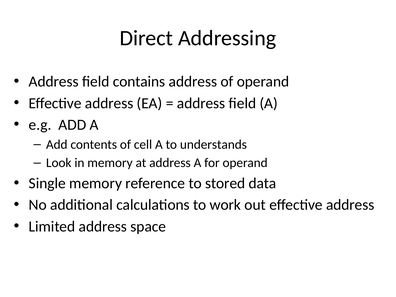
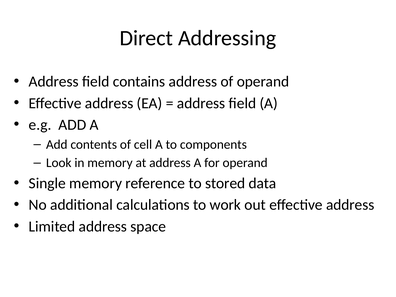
understands: understands -> components (213, 144)
